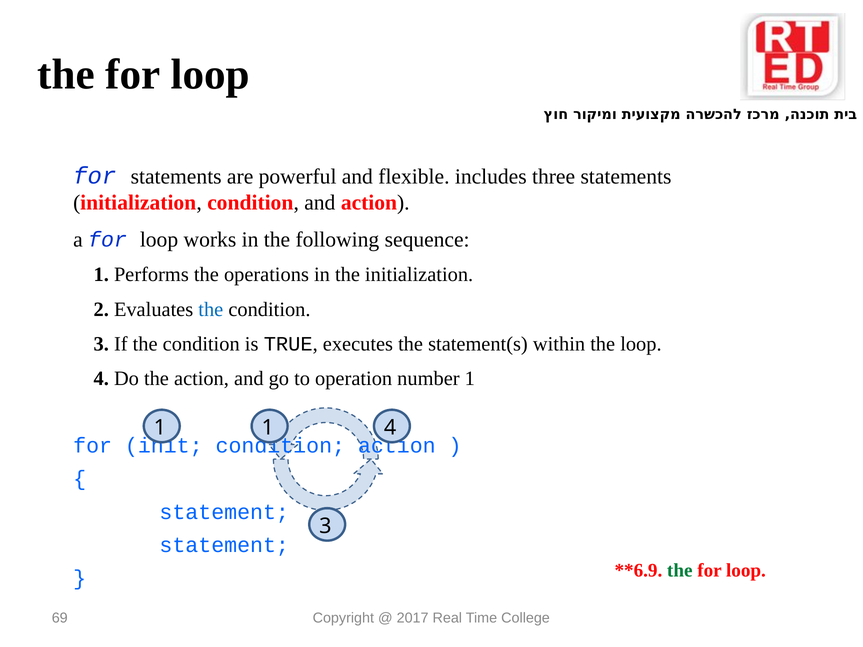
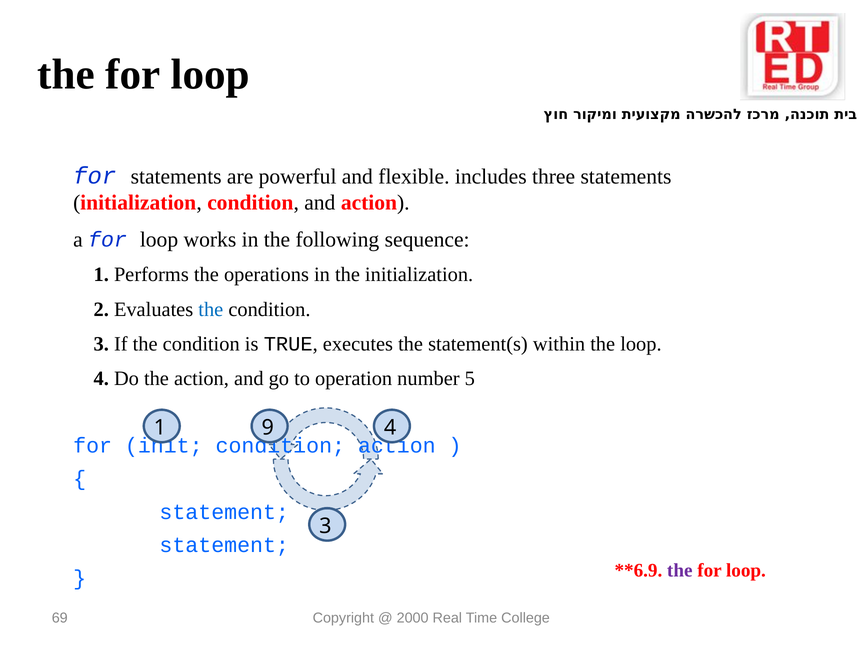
number 1: 1 -> 5 (470, 379)
1 1: 1 -> 9 (268, 428)
the colour: green -> purple (680, 571)
2017: 2017 -> 2000 (413, 618)
